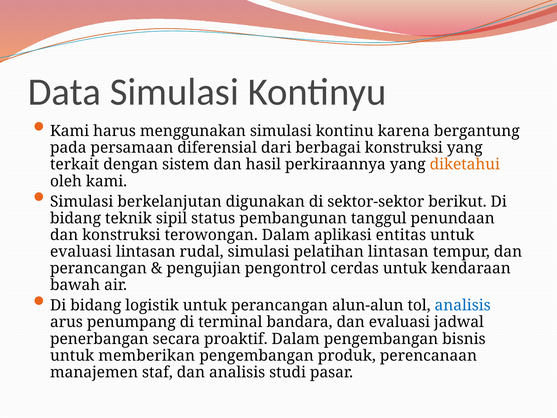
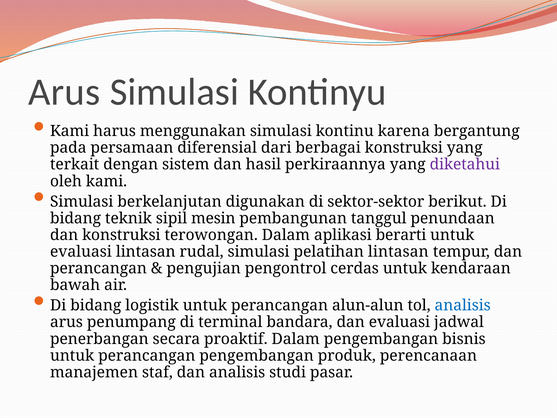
Data: Data -> Arus (64, 92)
diketahui colour: orange -> purple (465, 164)
status: status -> mesin (213, 218)
entitas: entitas -> berarti (401, 235)
memberikan: memberikan -> perancangan (147, 355)
